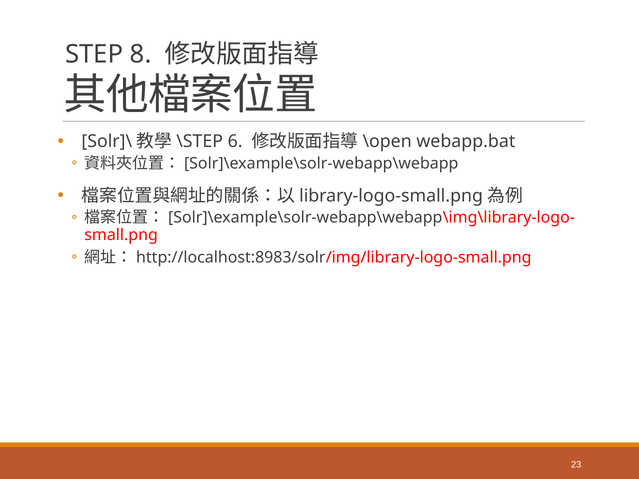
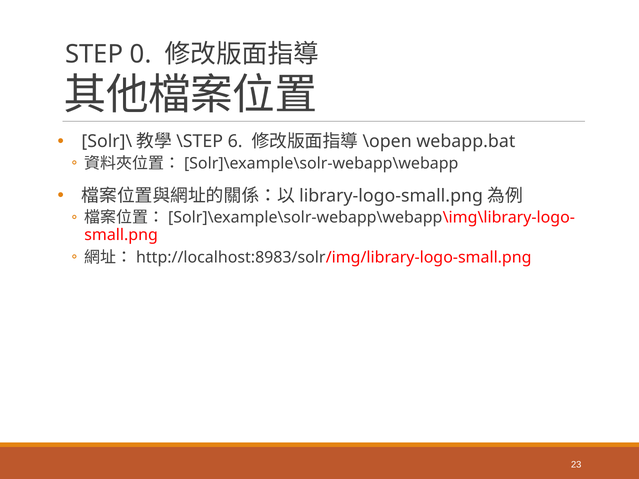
8: 8 -> 0 (141, 54)
